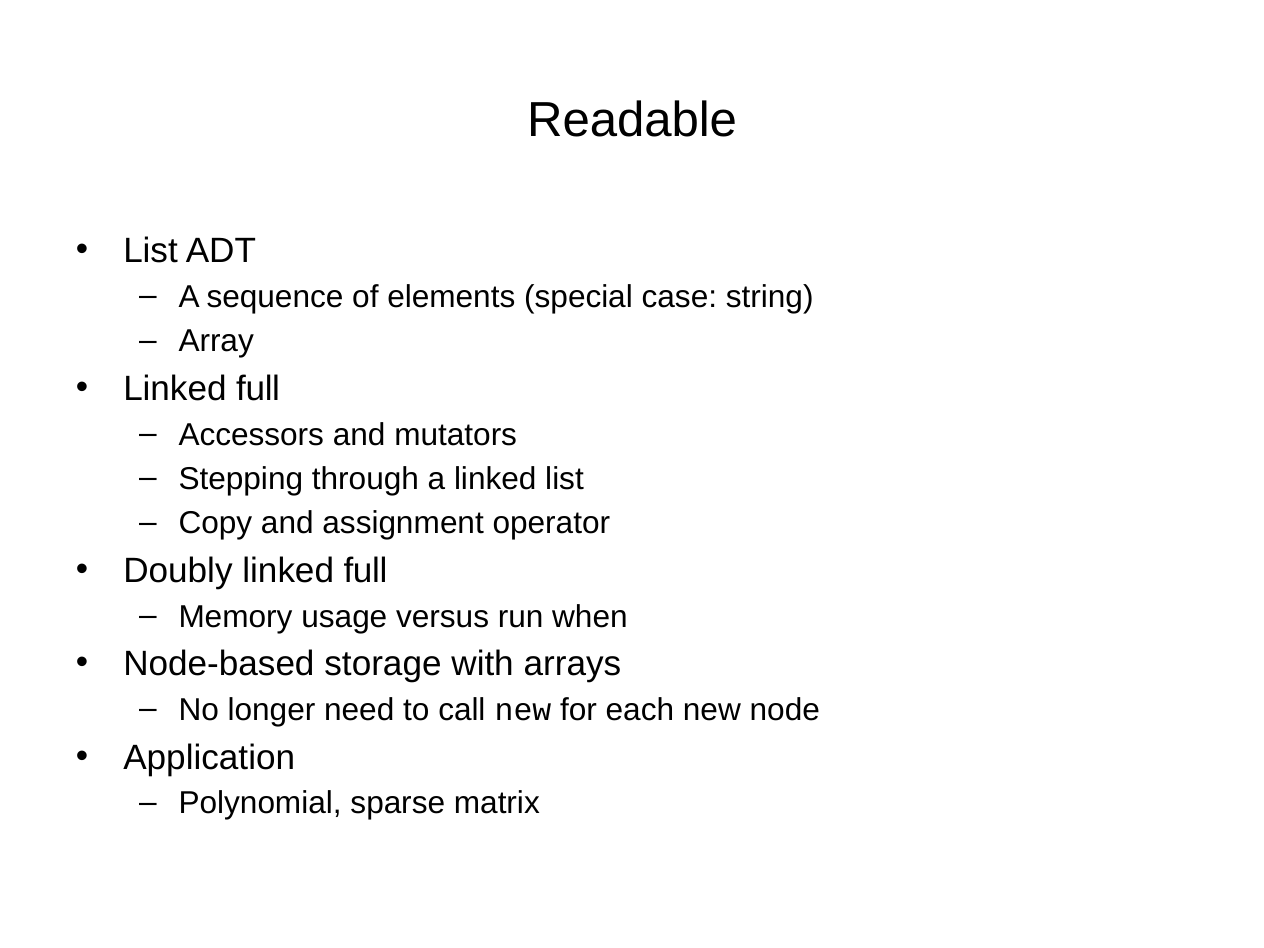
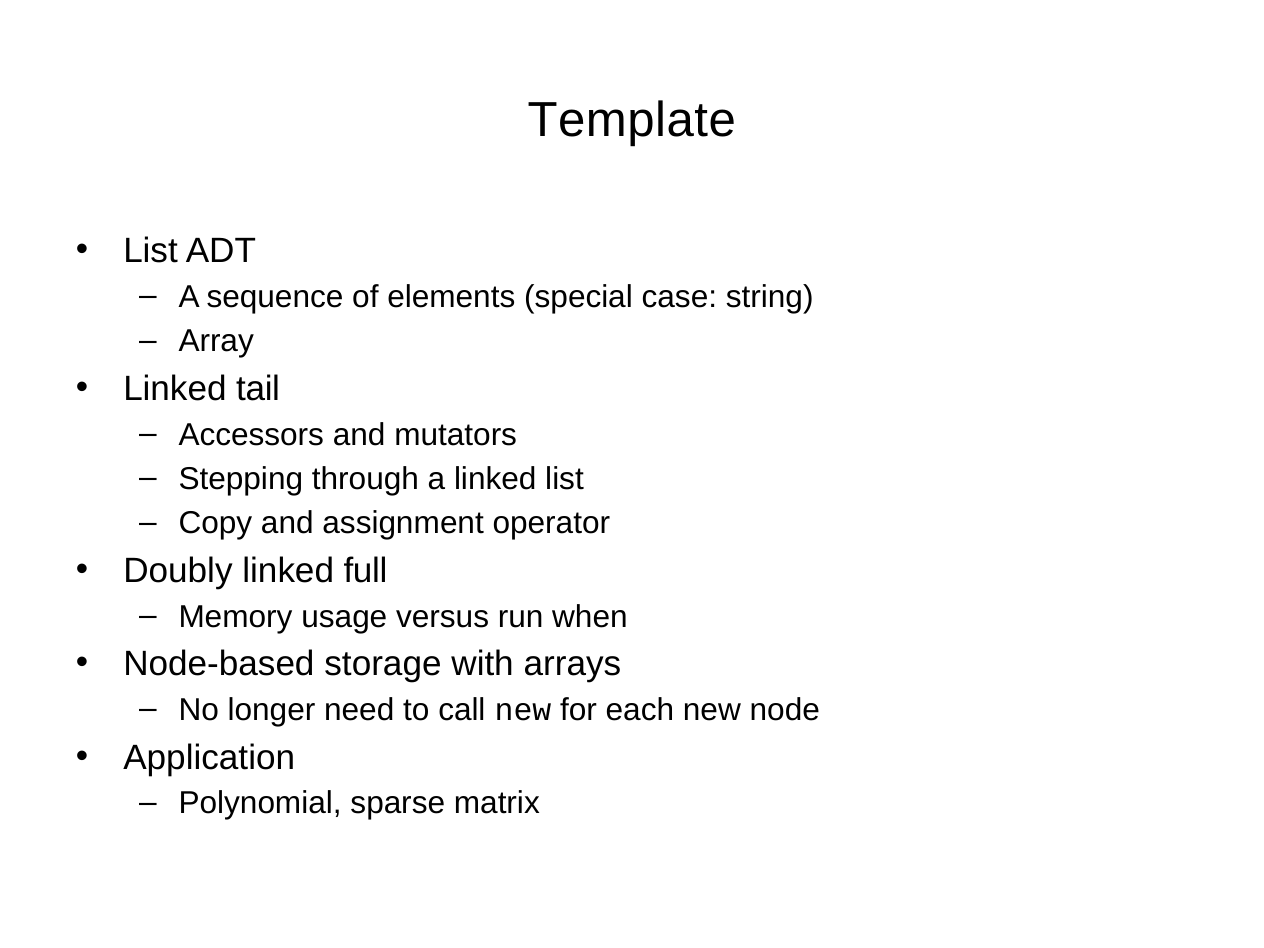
Readable: Readable -> Template (632, 120)
full: full -> tail (258, 389)
